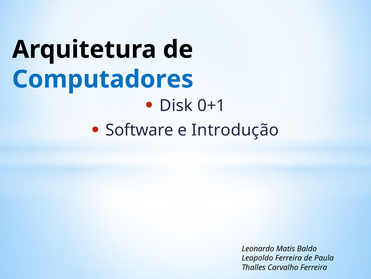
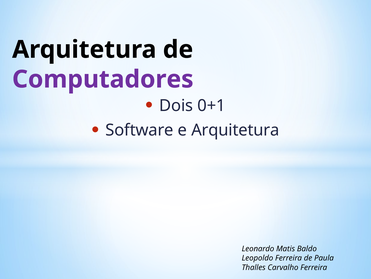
Computadores colour: blue -> purple (103, 79)
Disk: Disk -> Dois (176, 105)
e Introdução: Introdução -> Arquitetura (235, 130)
